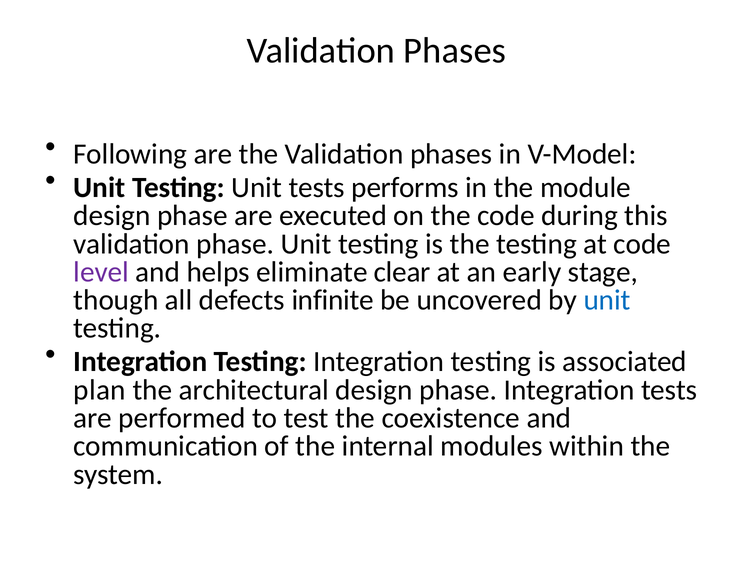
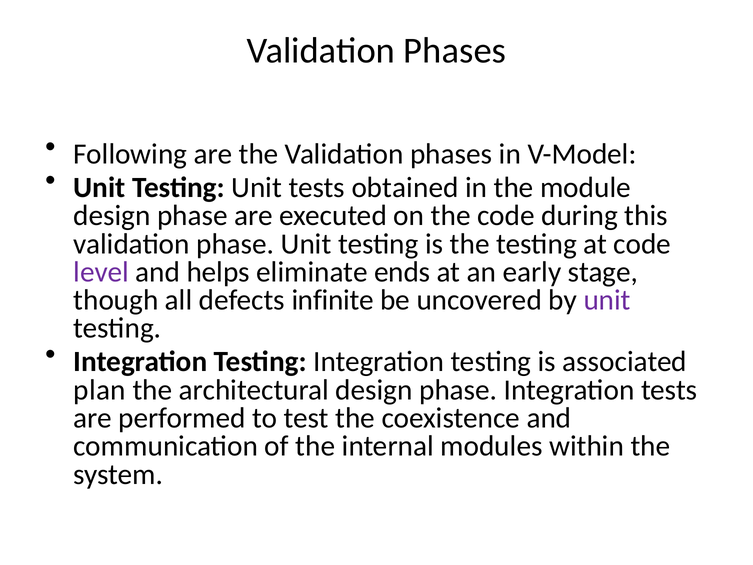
performs: performs -> obtained (405, 187)
clear: clear -> ends (402, 272)
unit colour: blue -> purple (607, 300)
